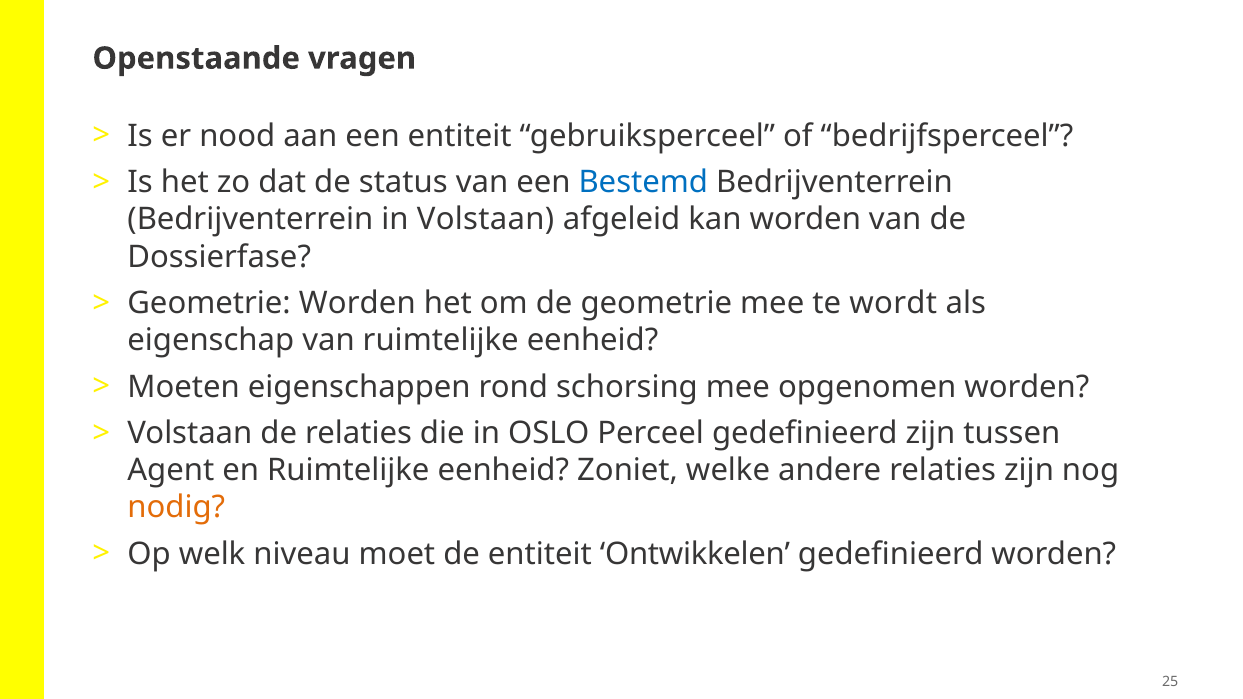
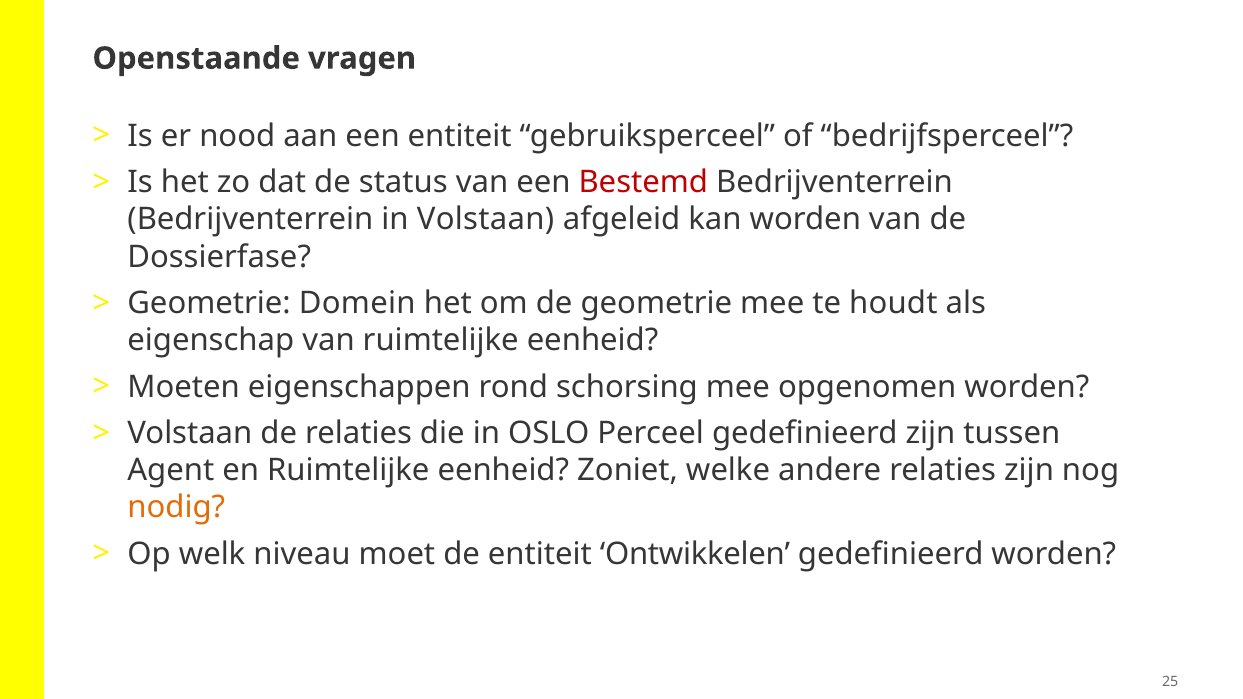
Bestemd colour: blue -> red (643, 182)
Geometrie Worden: Worden -> Domein (357, 303)
wordt: wordt -> houdt (893, 303)
